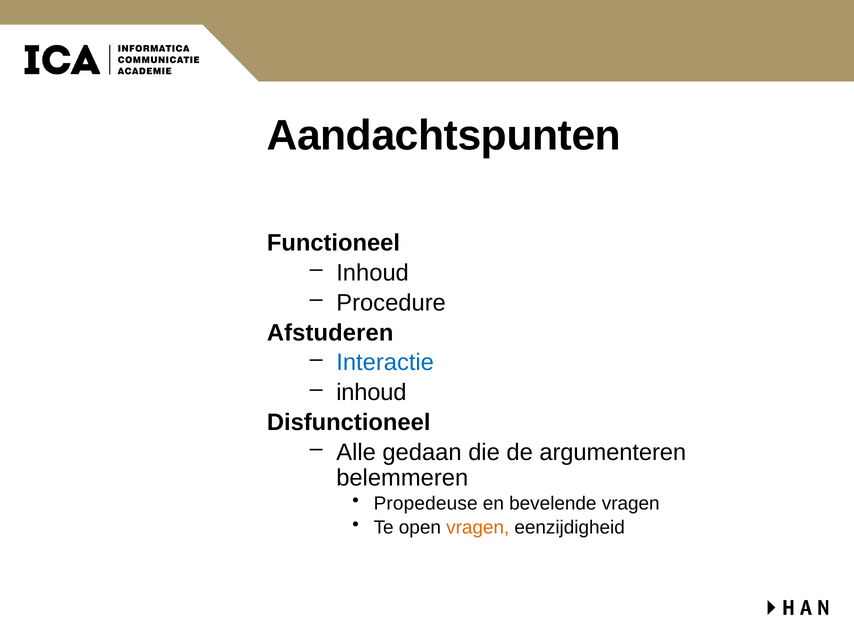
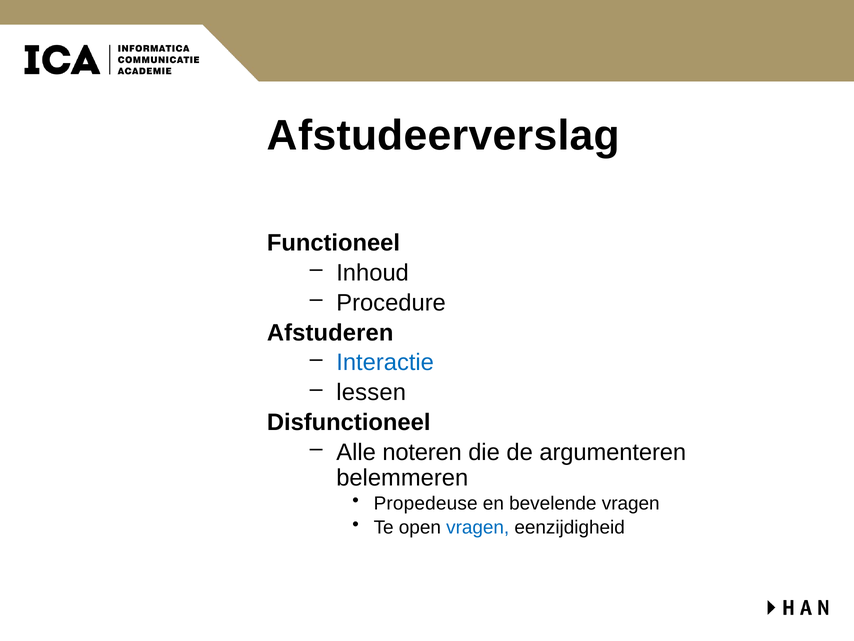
Aandachtspunten: Aandachtspunten -> Afstudeerverslag (443, 135)
inhoud: inhoud -> lessen (371, 392)
gedaan: gedaan -> noteren (422, 452)
vragen colour: orange -> blue (478, 527)
